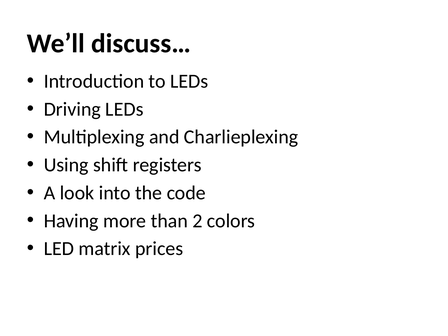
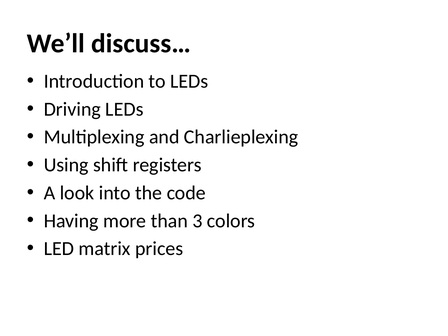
2: 2 -> 3 (197, 221)
